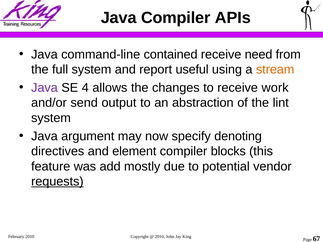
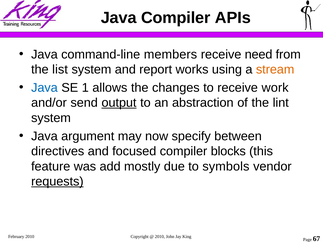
contained: contained -> members (170, 54)
full: full -> list (60, 70)
useful: useful -> works (192, 70)
Java colour: purple -> blue (44, 88)
4: 4 -> 1 (85, 88)
output underline: none -> present (119, 103)
denoting: denoting -> between (238, 136)
element: element -> focused (134, 151)
potential: potential -> symbols (226, 166)
